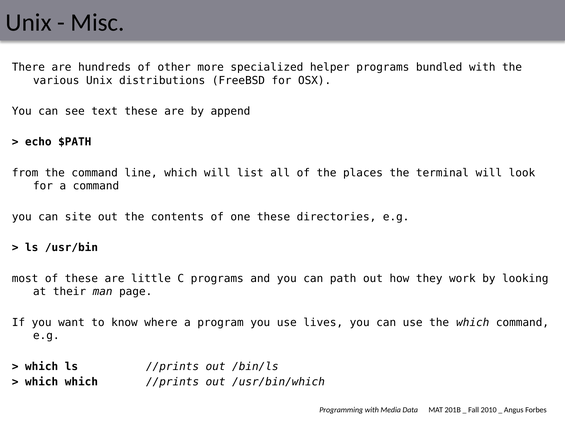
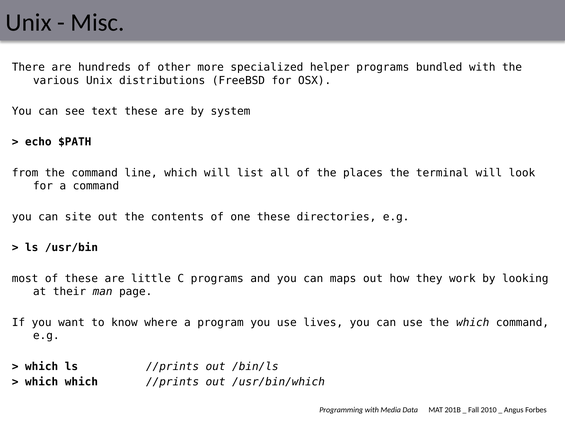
append: append -> system (230, 111)
path: path -> maps (343, 278)
